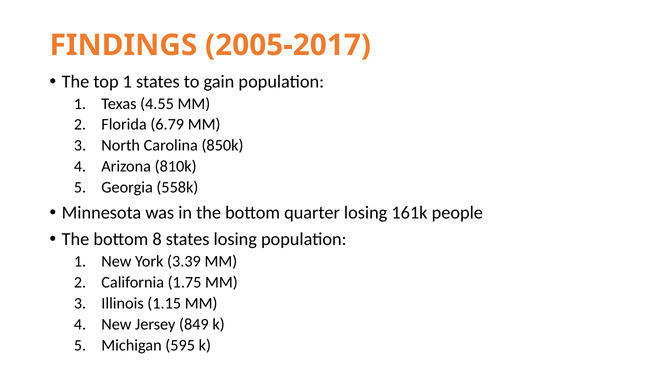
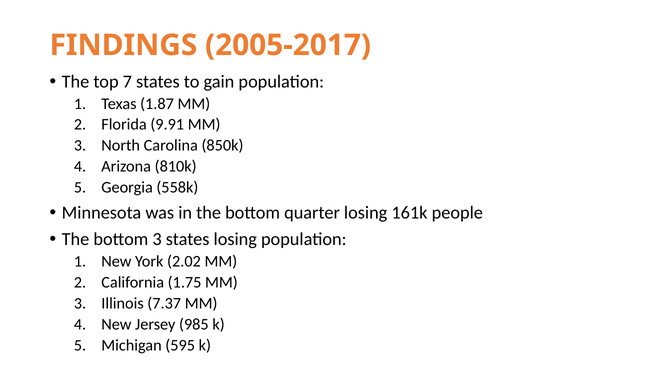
top 1: 1 -> 7 (127, 82)
4.55: 4.55 -> 1.87 (157, 104)
6.79: 6.79 -> 9.91 (167, 124)
bottom 8: 8 -> 3 (157, 239)
3.39: 3.39 -> 2.02 (184, 261)
1.15: 1.15 -> 7.37 (164, 303)
849: 849 -> 985 (194, 324)
